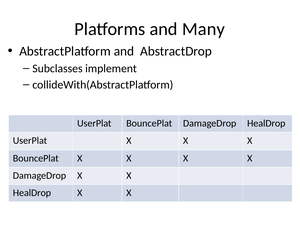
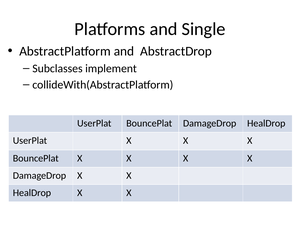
Many: Many -> Single (204, 29)
